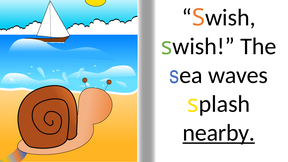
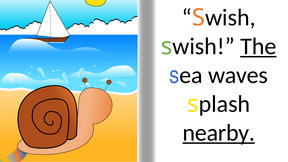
The underline: none -> present (258, 46)
